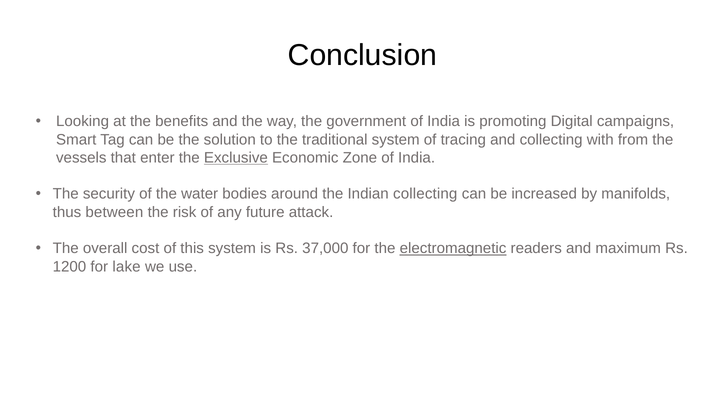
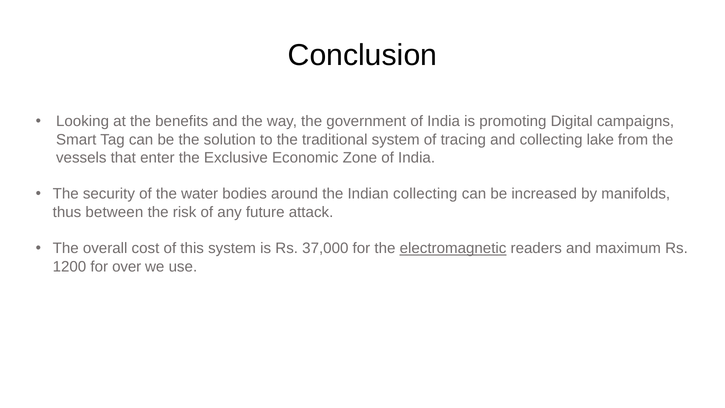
with: with -> lake (600, 140)
Exclusive underline: present -> none (236, 158)
lake: lake -> over (127, 266)
